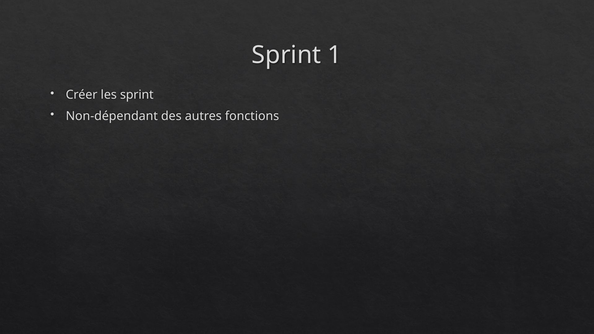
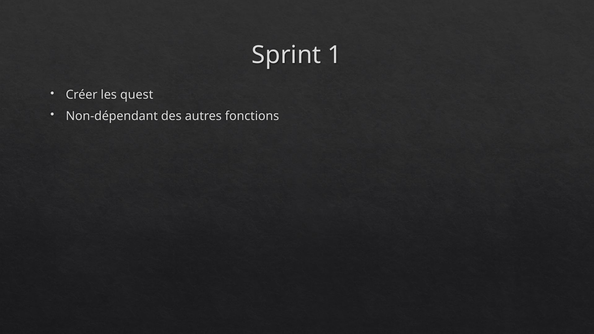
les sprint: sprint -> quest (137, 95)
